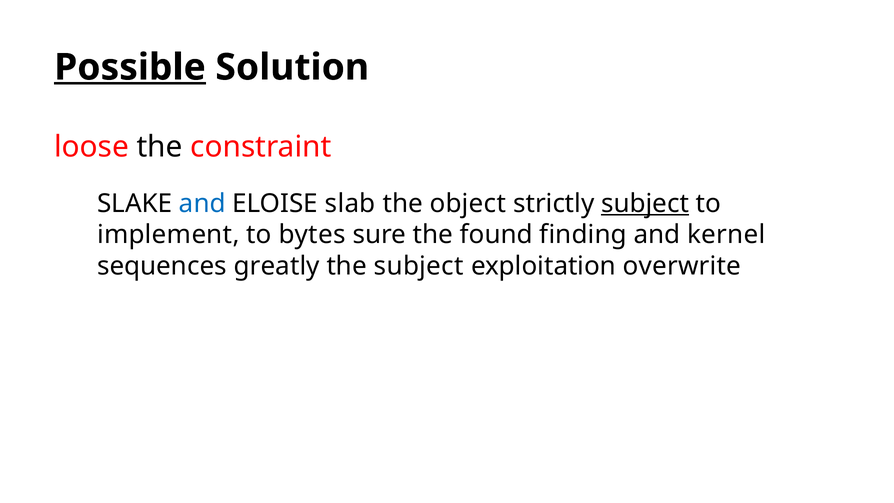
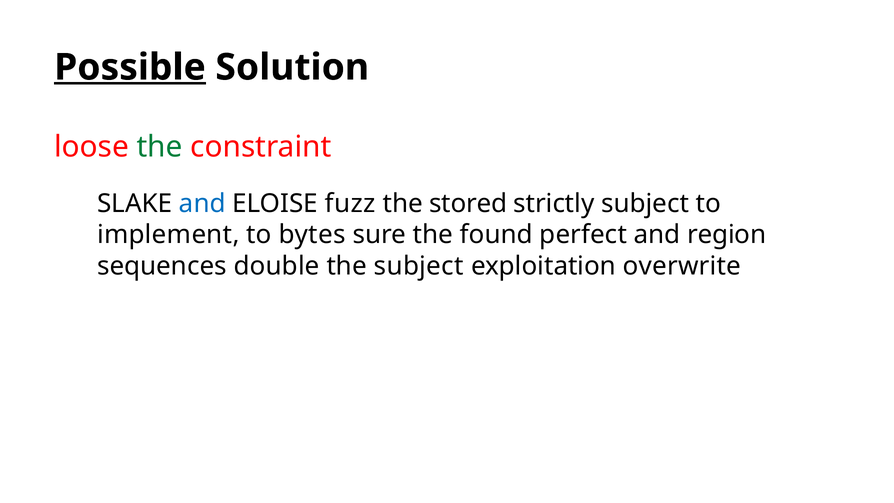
the colour: black -> green (160, 147)
slab: slab -> fuzz (350, 203)
object: object -> stored (468, 203)
subject underline: present -> none (645, 203)
finding: finding -> perfect (583, 235)
kernel: kernel -> region (727, 235)
greatly: greatly -> double (277, 266)
